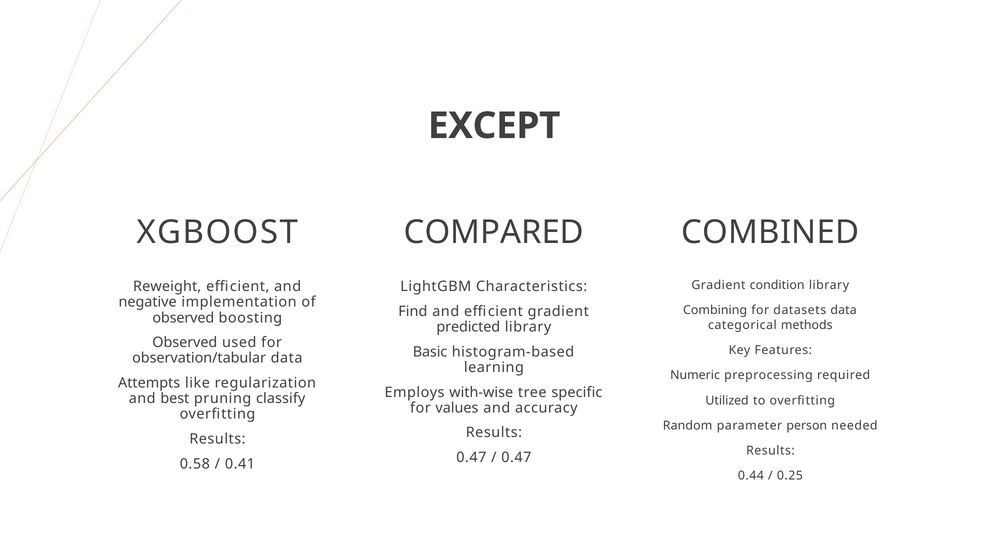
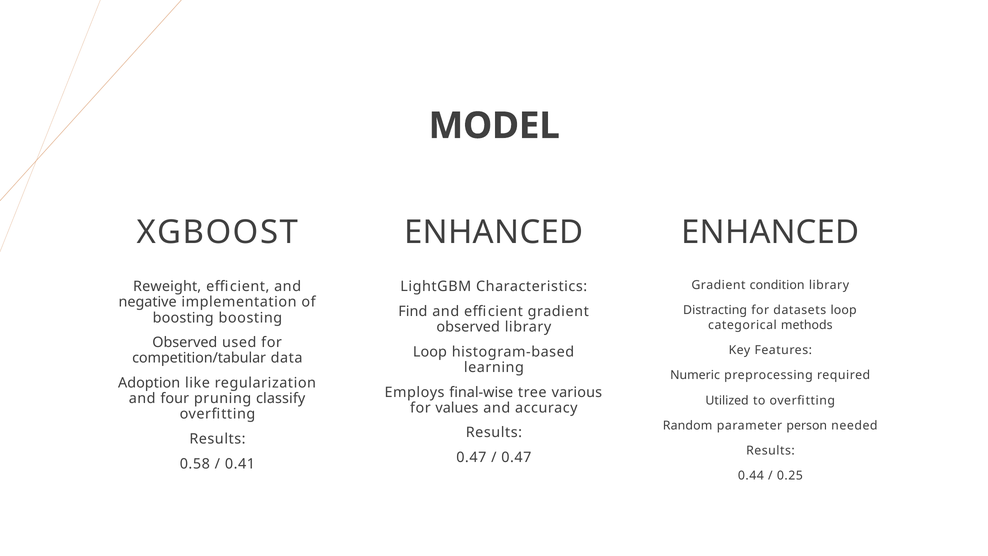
EXCEPT: EXCEPT -> MODEL (494, 126)
COMPARED: COMPARED -> ENHANCED (494, 232)
COMBINED: COMBINED -> ENHANCED (770, 232)
Combining: Combining -> Distracting (715, 310)
datasets data: data -> loop (844, 310)
observed: observed -> boosting (183, 318)
predicted: predicted -> observed (468, 327)
Basic: Basic -> Loop (430, 352)
observation/tabular: observation/tabular -> competition/tabular (199, 358)
Attempts: Attempts -> Adoption (149, 383)
with-wise: with-wise -> final-wise (481, 392)
specific: specific -> various (577, 392)
best: best -> four (175, 398)
